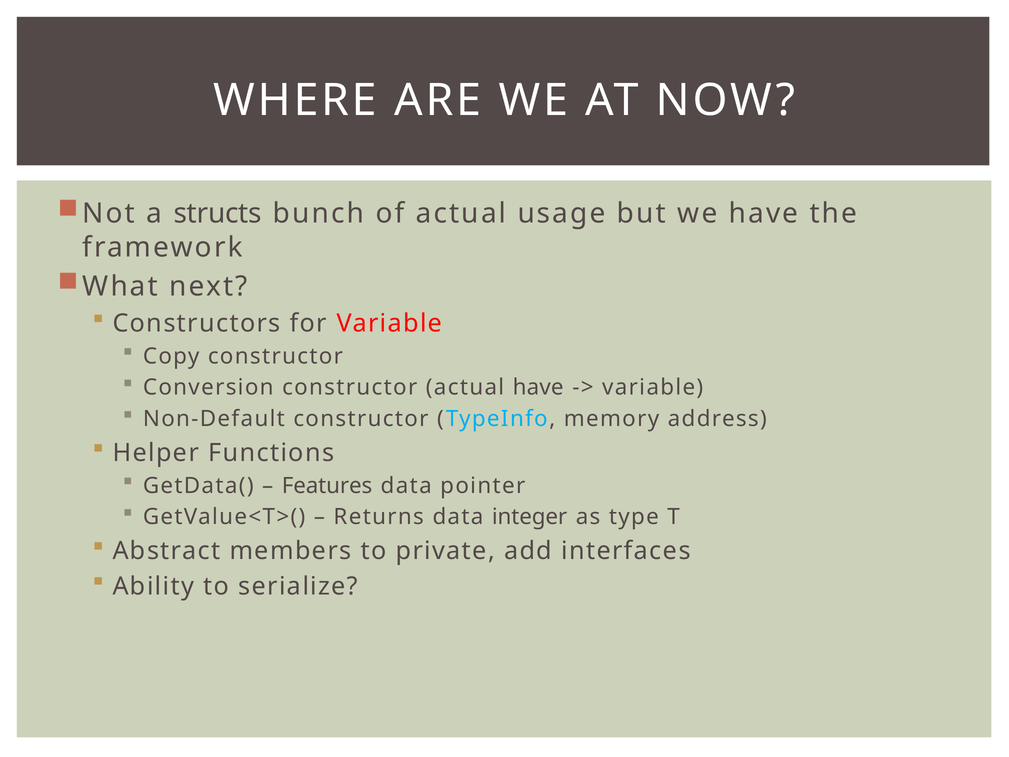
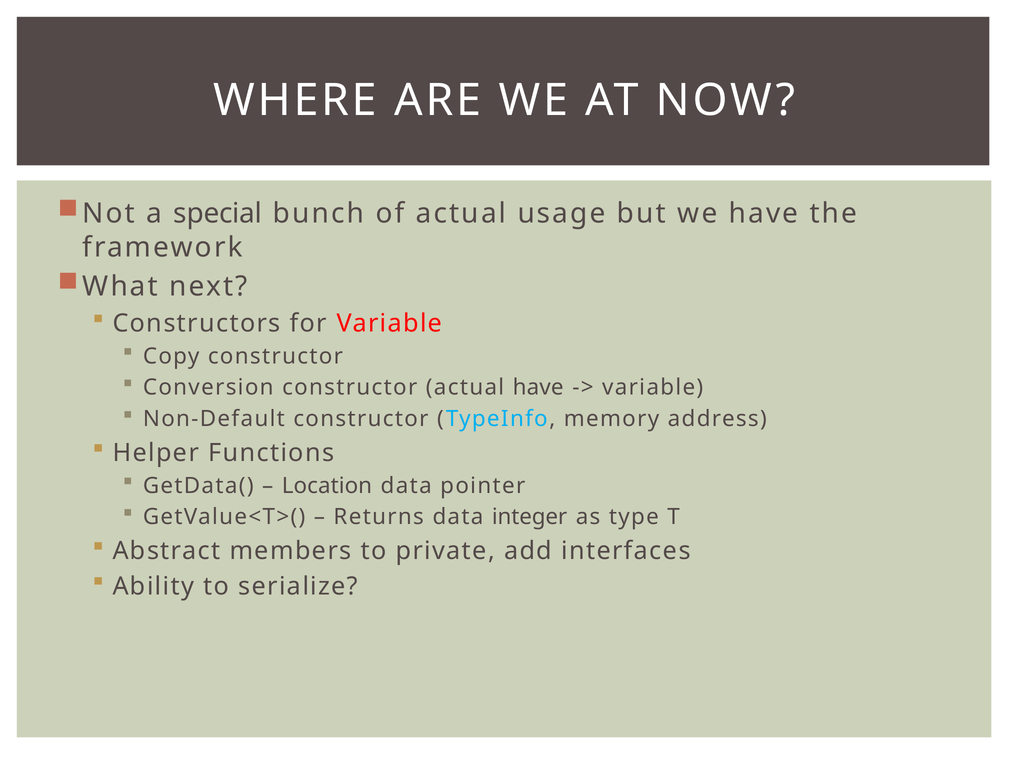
structs: structs -> special (218, 214)
Features: Features -> Location (327, 486)
